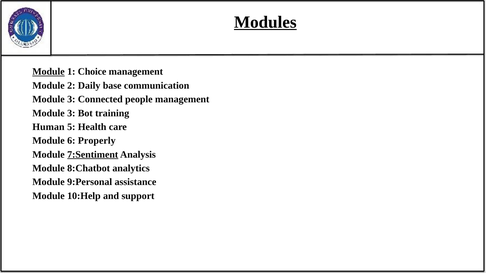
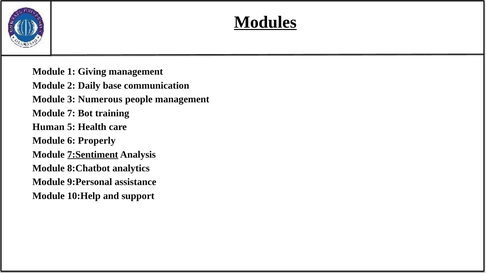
Module underline: present -> none (49, 72)
Choice: Choice -> Giving (92, 72)
Connected: Connected -> Numerous (100, 99)
3: 3 -> 7 (71, 113)
